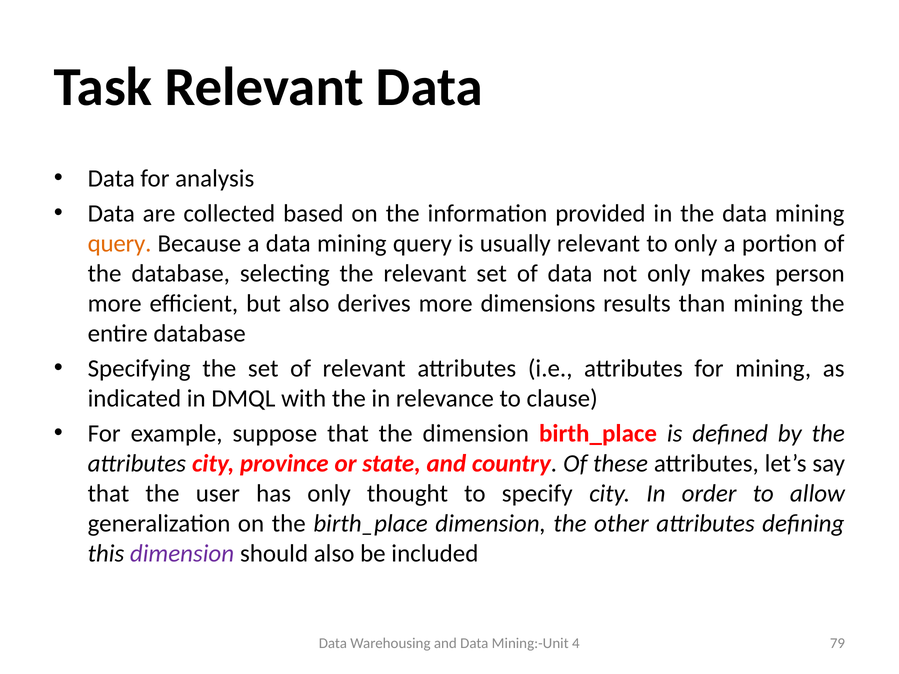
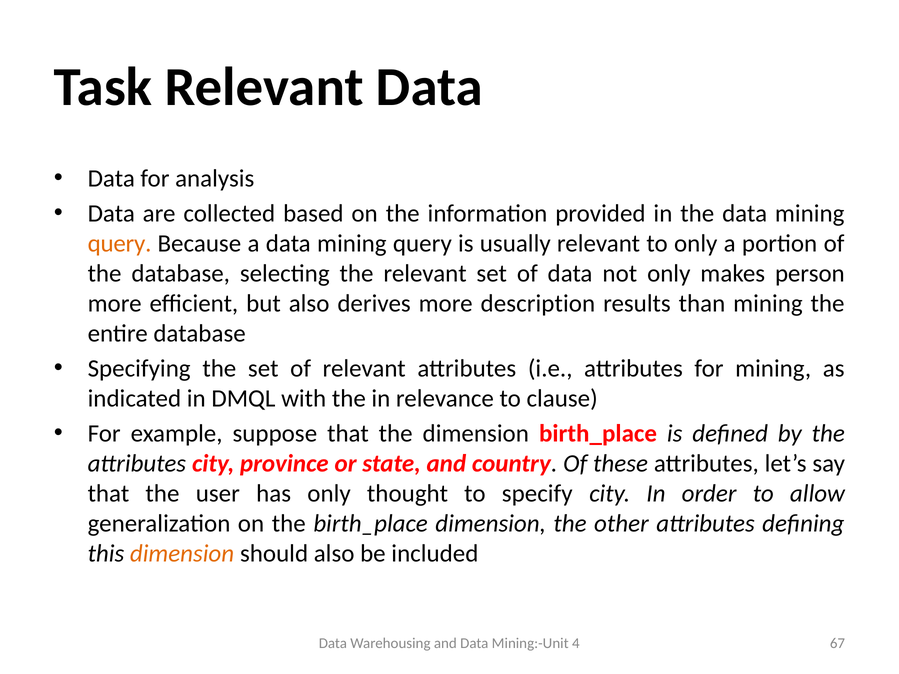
dimensions: dimensions -> description (538, 304)
dimension colour: purple -> orange (182, 554)
79: 79 -> 67 (837, 644)
